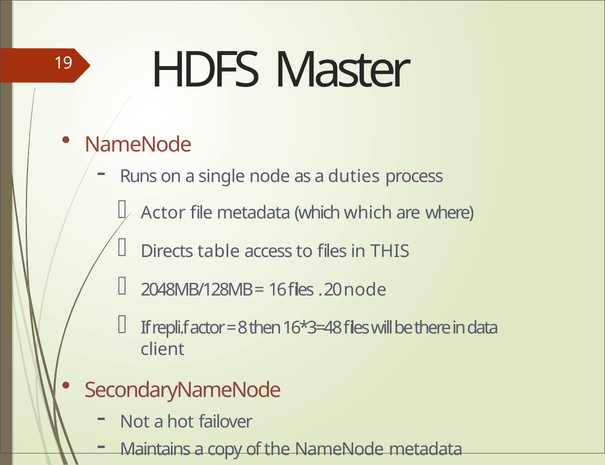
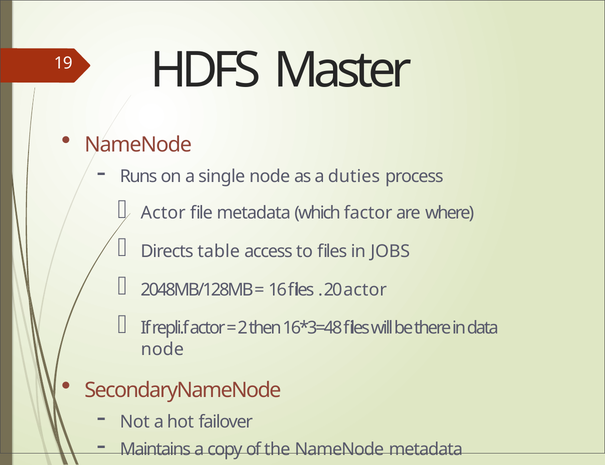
which which: which -> factor (368, 213)
THIS: THIS -> JOBS (390, 252)
20 node: node -> actor (365, 290)
8: 8 -> 2 (243, 328)
client: client -> node (162, 350)
